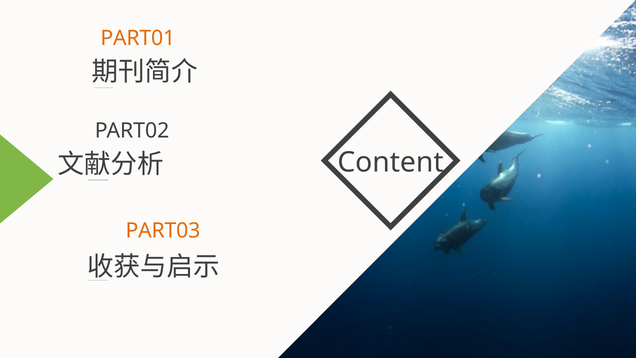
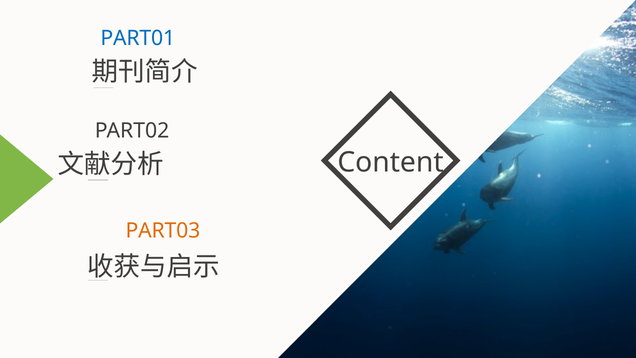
PART01 colour: orange -> blue (138, 38)
